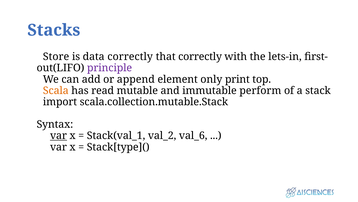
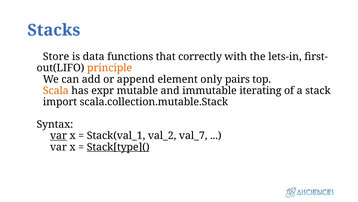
data correctly: correctly -> functions (130, 57)
principle colour: purple -> orange (110, 68)
print: print -> pairs (237, 79)
read: read -> expr (103, 90)
perform: perform -> iterating (260, 90)
val_6: val_6 -> val_7 (193, 135)
Stack[type]( underline: none -> present (118, 147)
